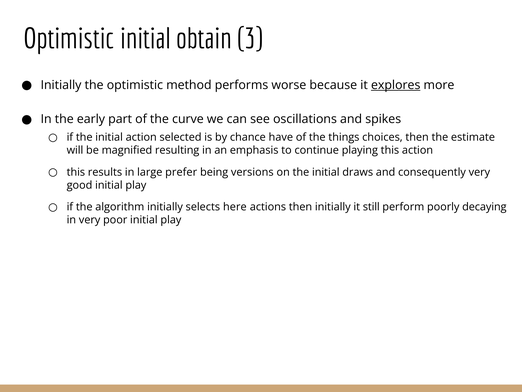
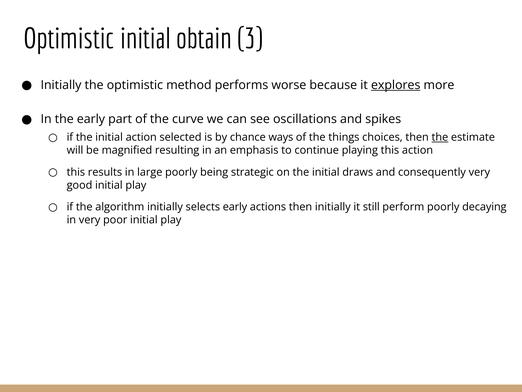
have: have -> ways (281, 137)
the underline: none -> present (440, 137)
large prefer: prefer -> poorly (181, 172)
versions: versions -> strategic (252, 172)
selects here: here -> early (235, 207)
